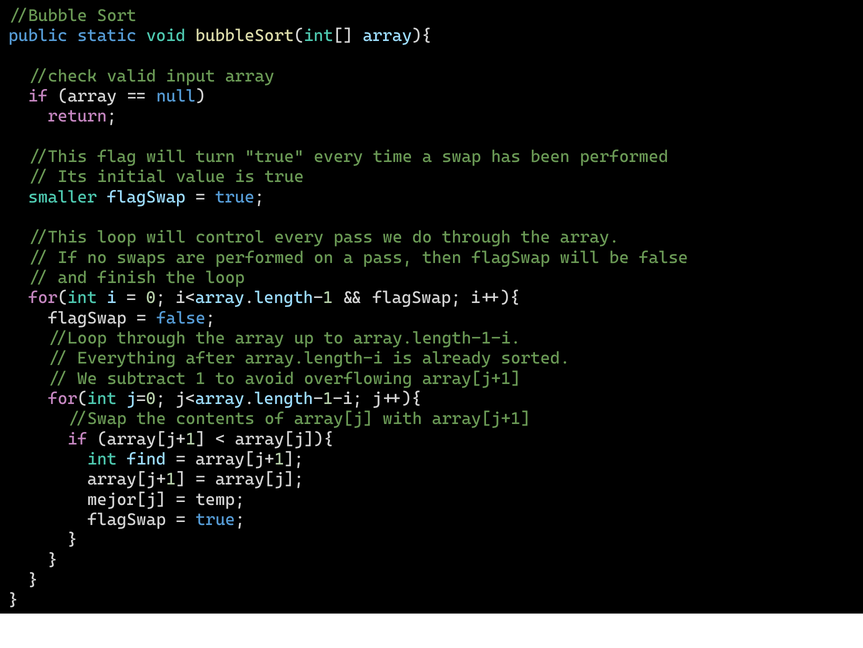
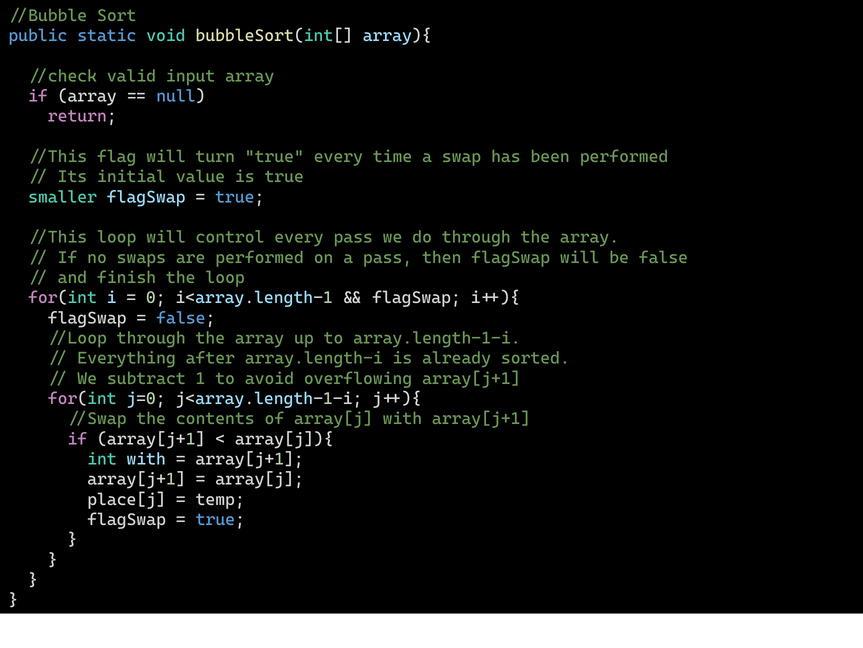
int find: find -> with (146, 459)
mejor[j: mejor[j -> place[j (127, 499)
